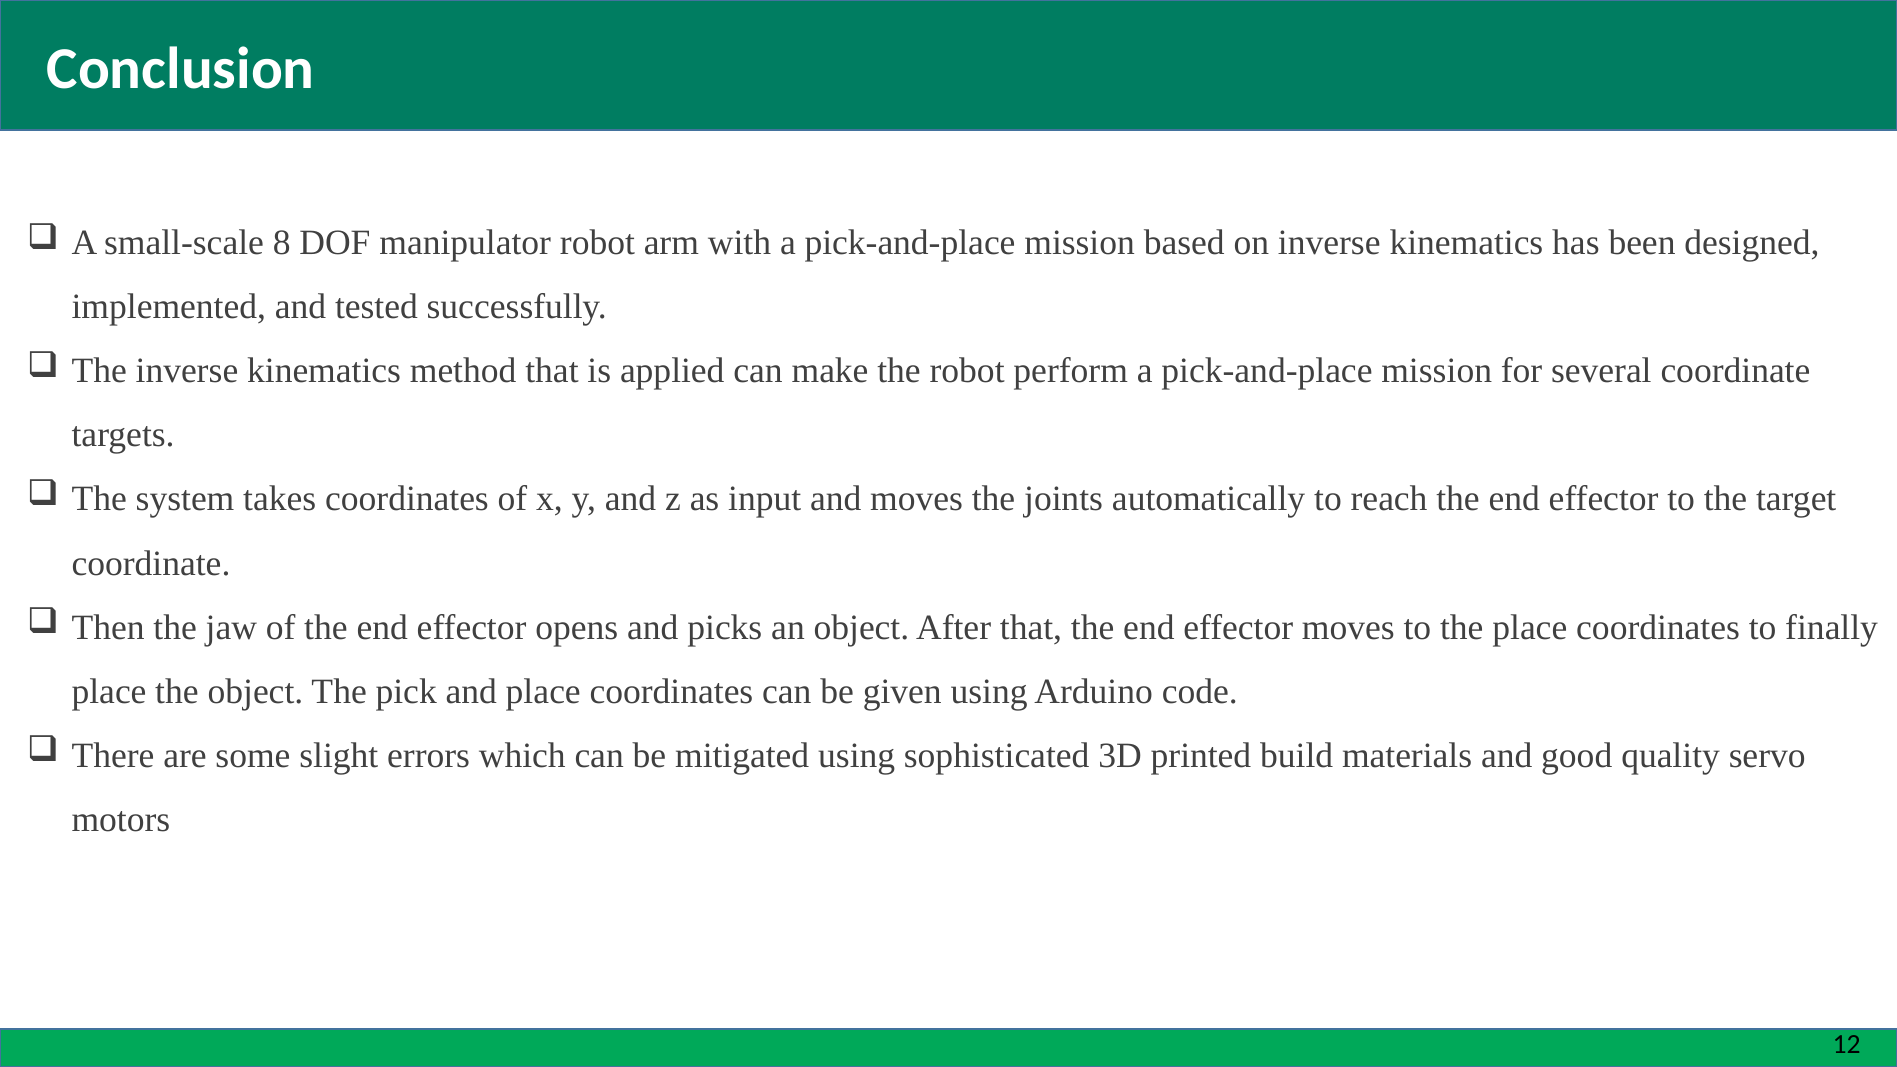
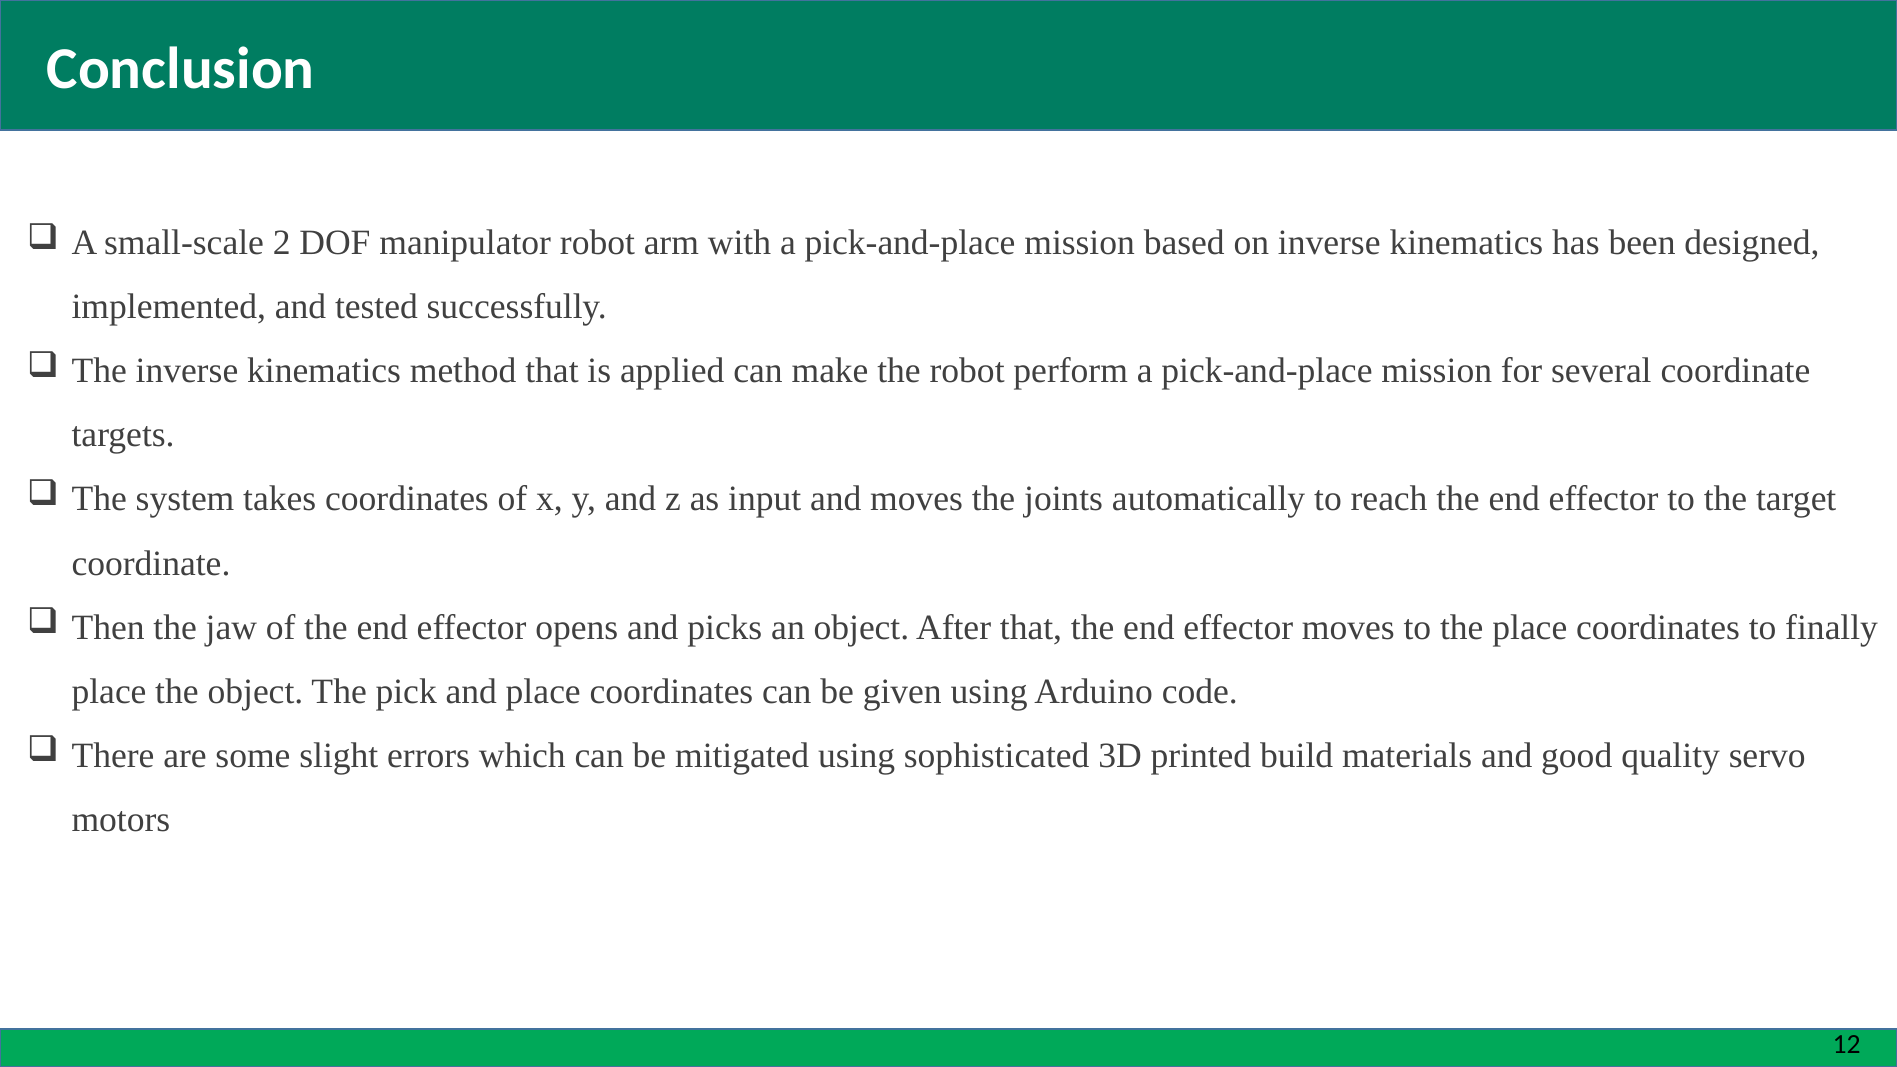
8: 8 -> 2 (282, 243)
